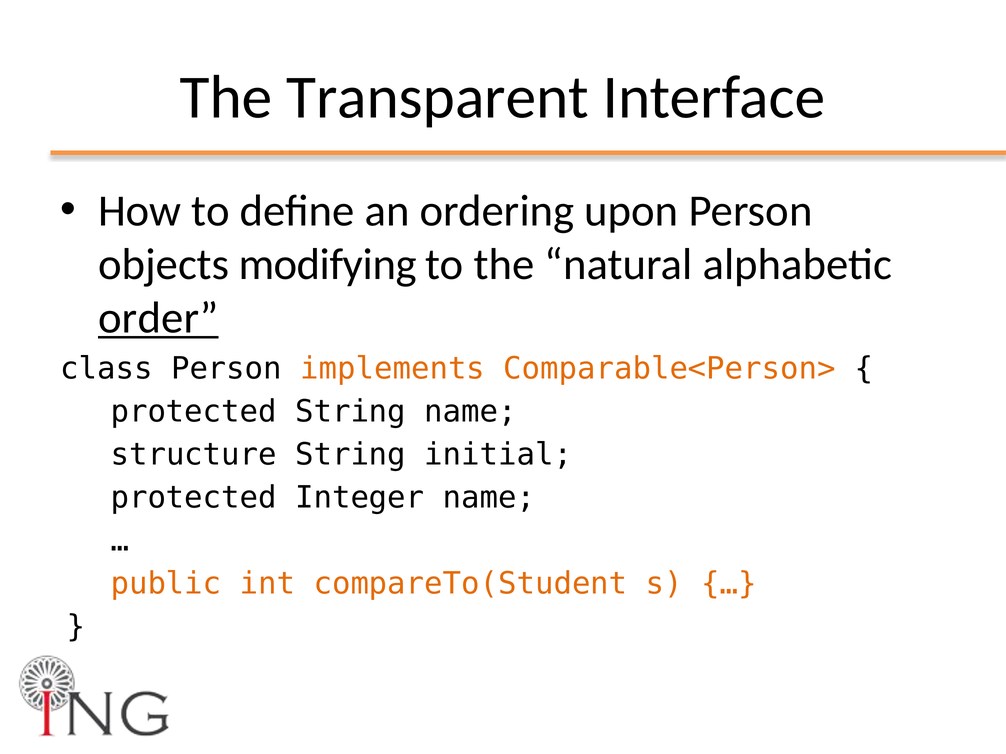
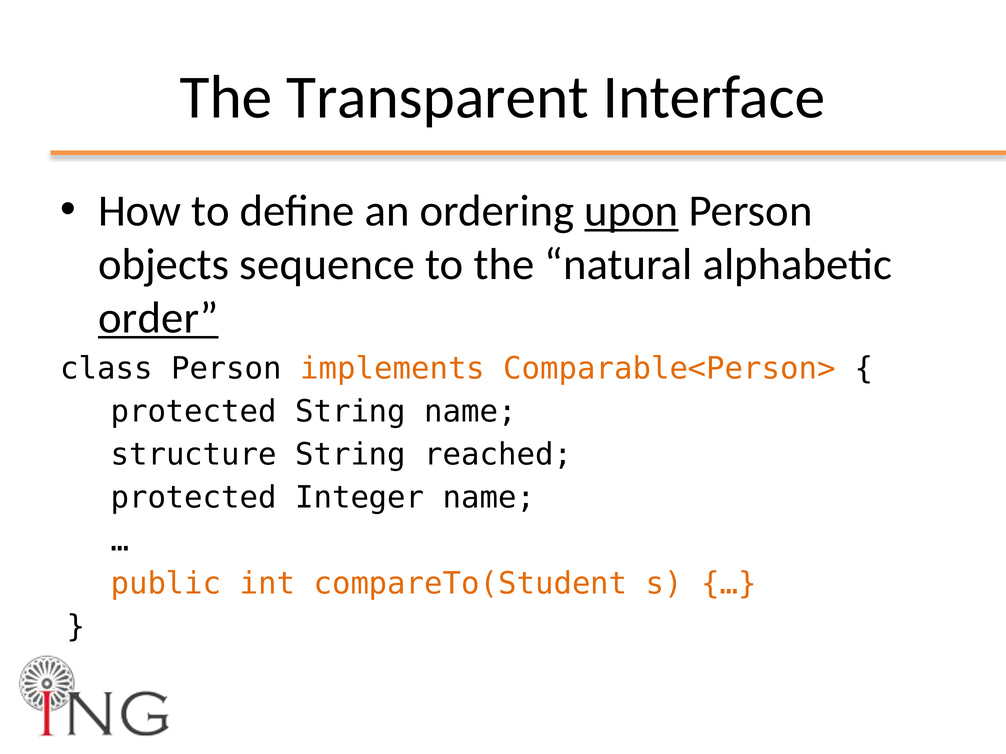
upon underline: none -> present (631, 211)
modifying: modifying -> sequence (327, 265)
initial: initial -> reached (498, 455)
